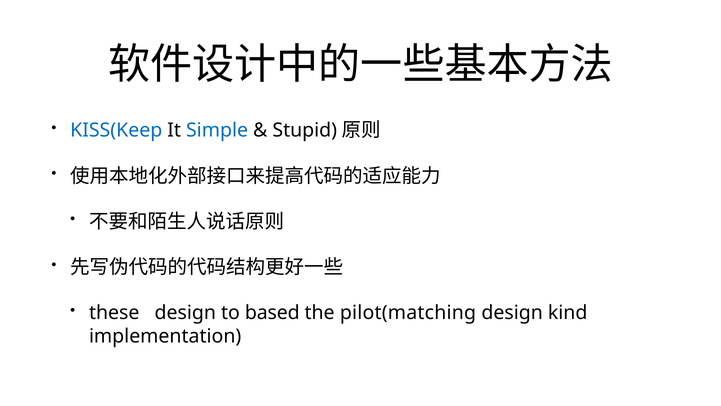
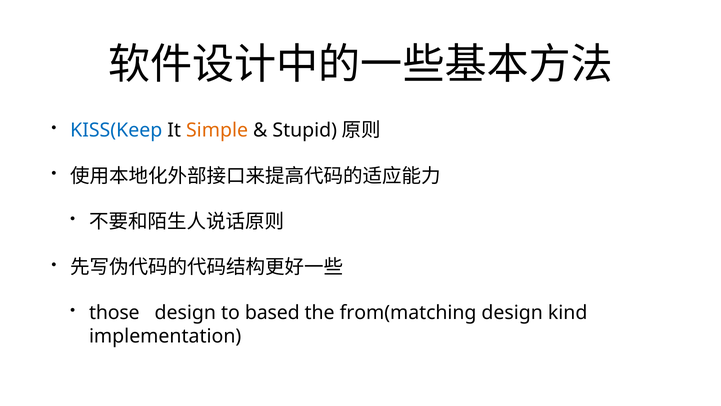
Simple colour: blue -> orange (217, 130)
these: these -> those (114, 313)
pilot(matching: pilot(matching -> from(matching (408, 313)
